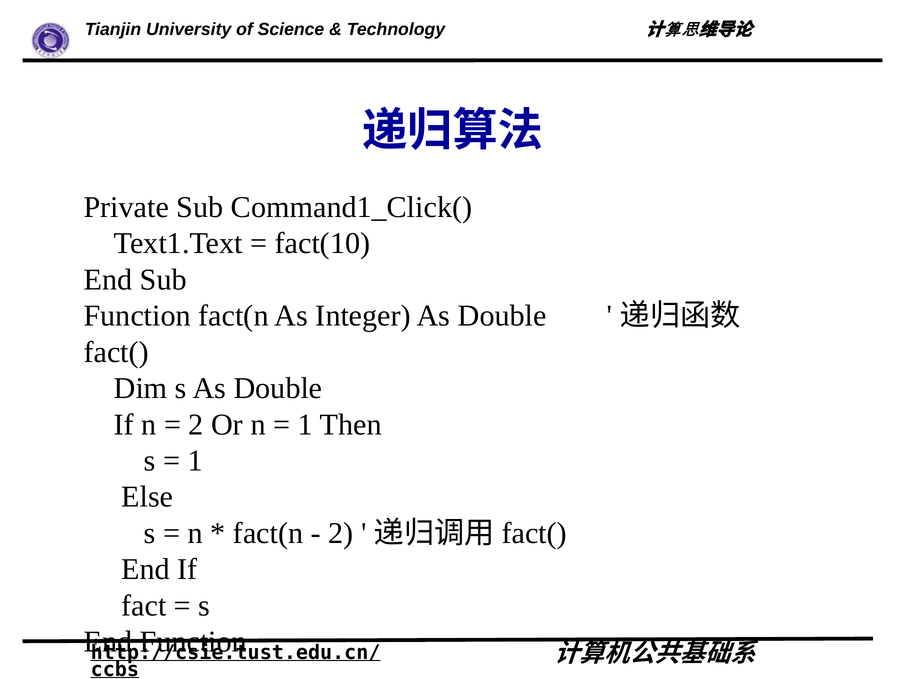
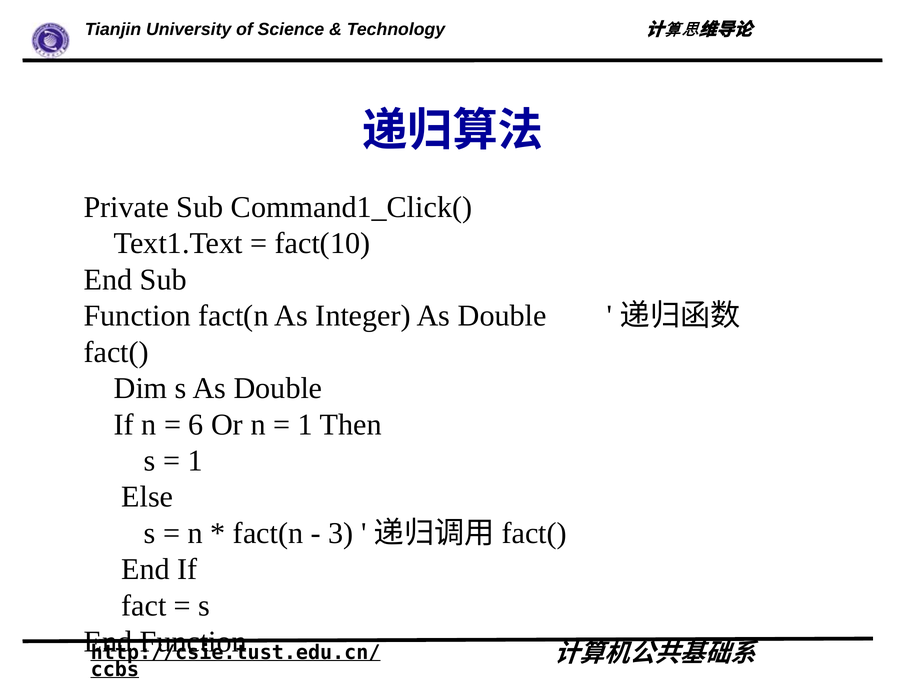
2: 2 -> 6 (196, 424)
2: 2 -> 3 (341, 533)
